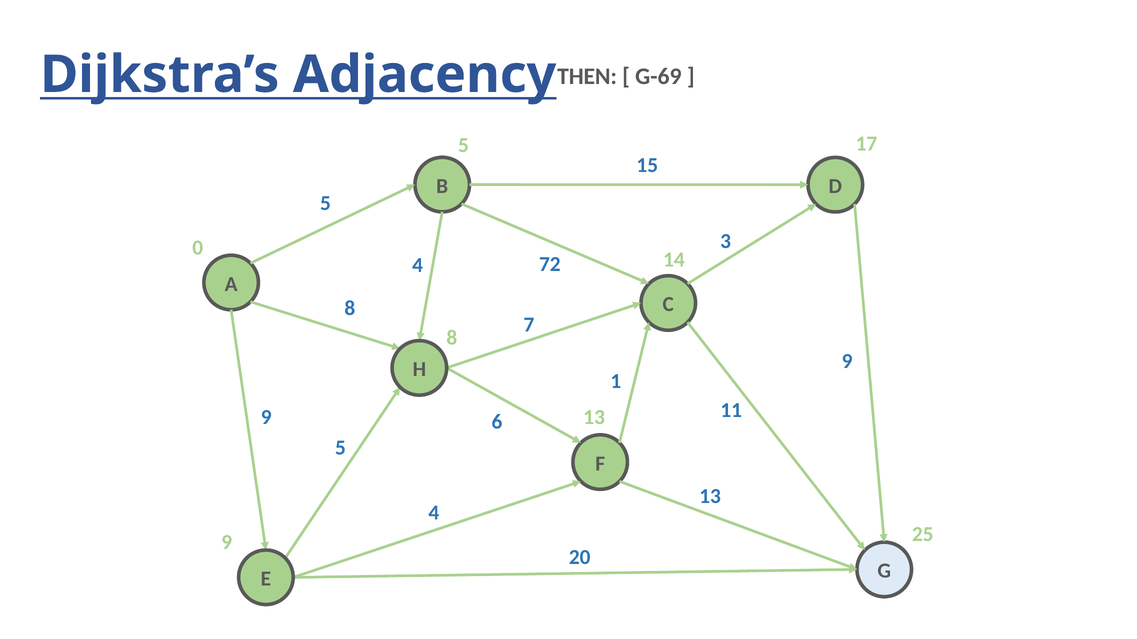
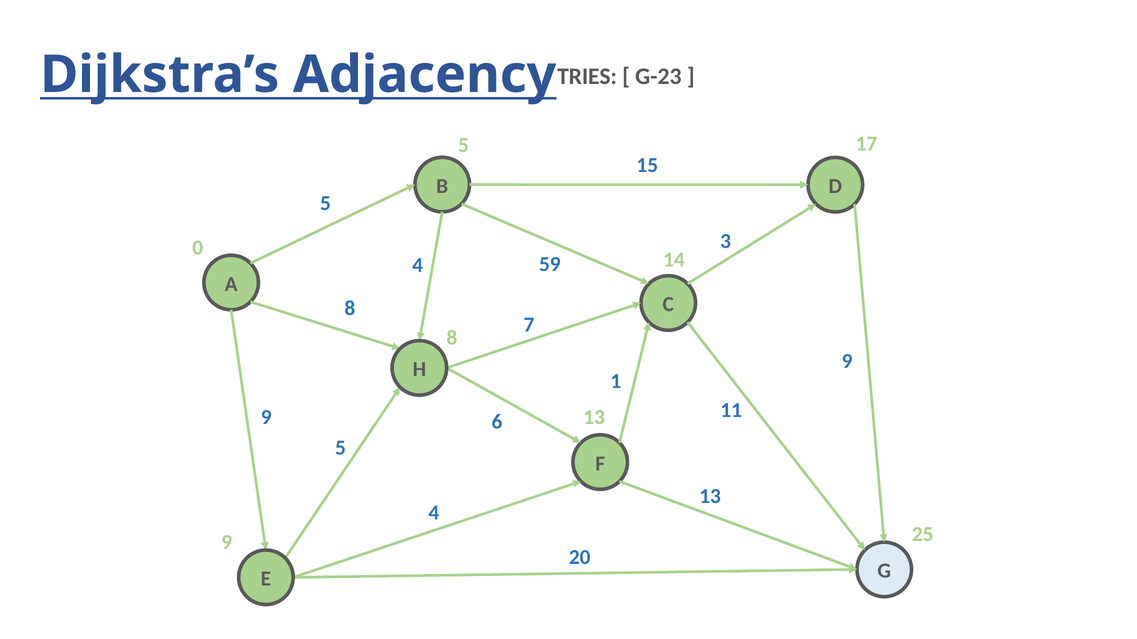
THEN: THEN -> TRIES (587, 76)
G-69: G-69 -> G-23 (658, 76)
72: 72 -> 59 (550, 264)
